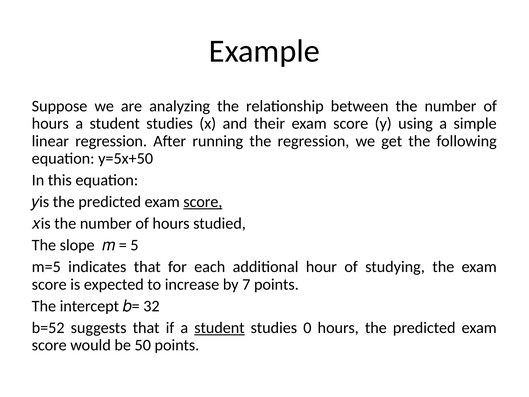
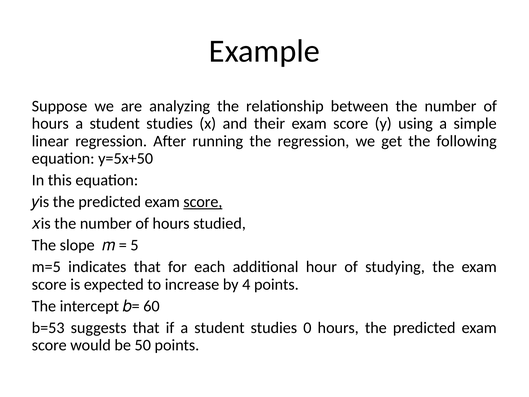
7: 7 -> 4 (246, 284)
32: 32 -> 60 (151, 306)
b=52: b=52 -> b=53 (48, 328)
student underline: present -> none (219, 328)
